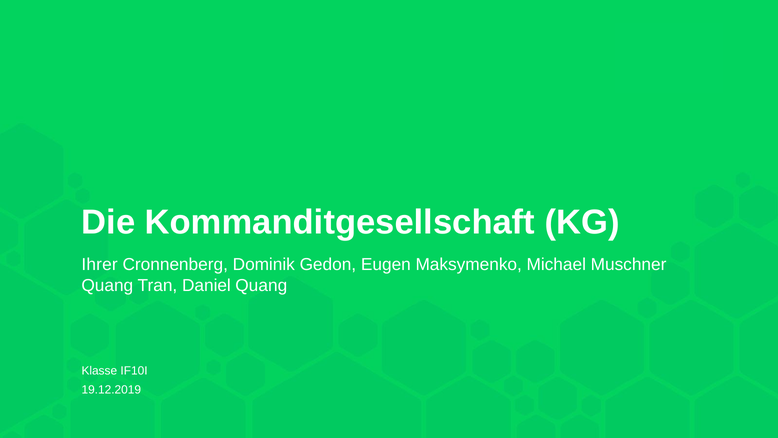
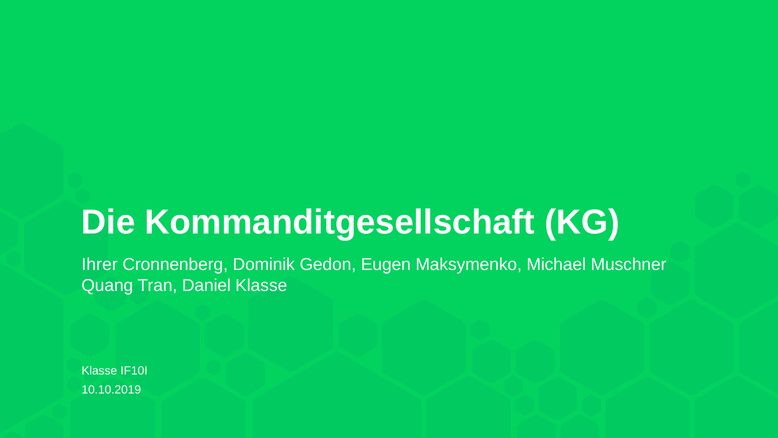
Daniel Quang: Quang -> Klasse (261, 285)
19.12.2019: 19.12.2019 -> 10.10.2019 (111, 389)
